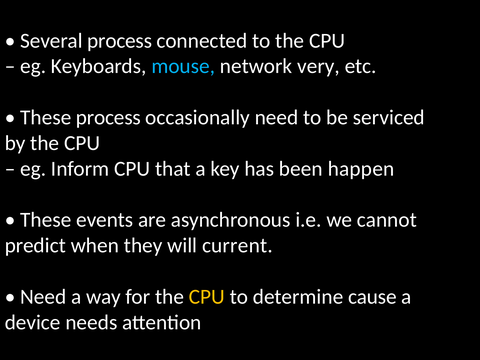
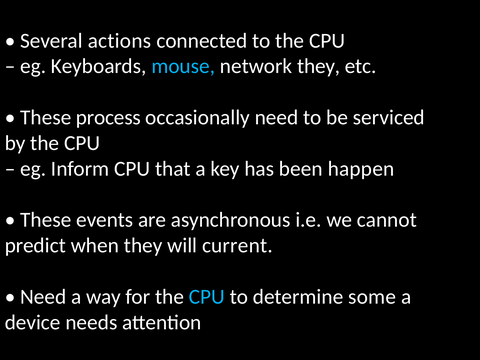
Several process: process -> actions (119, 41)
network very: very -> they (319, 66)
CPU colour: yellow -> light blue (207, 297)
cause: cause -> some (372, 297)
